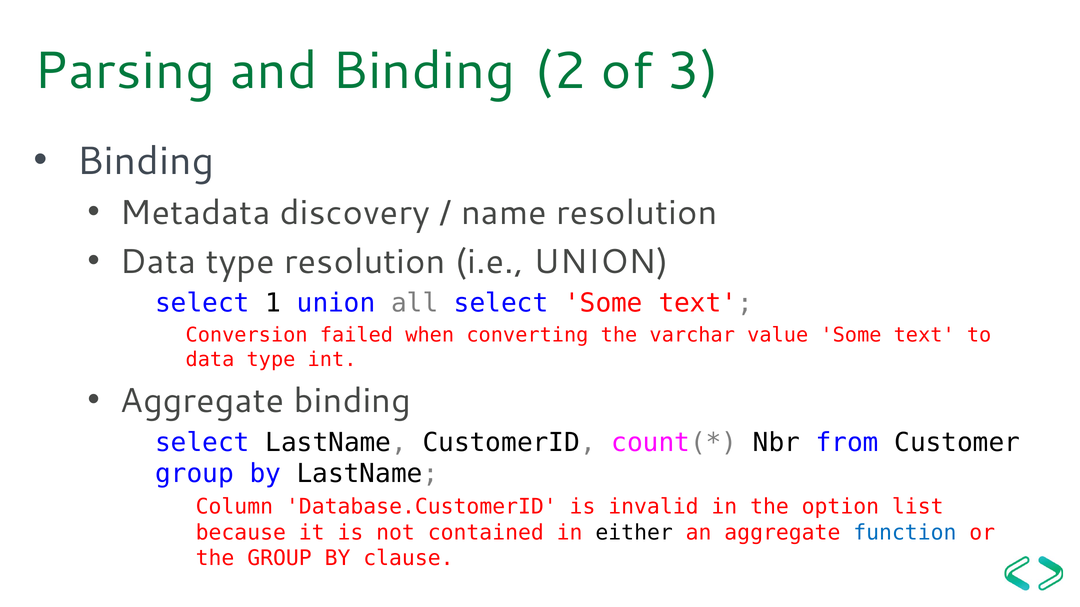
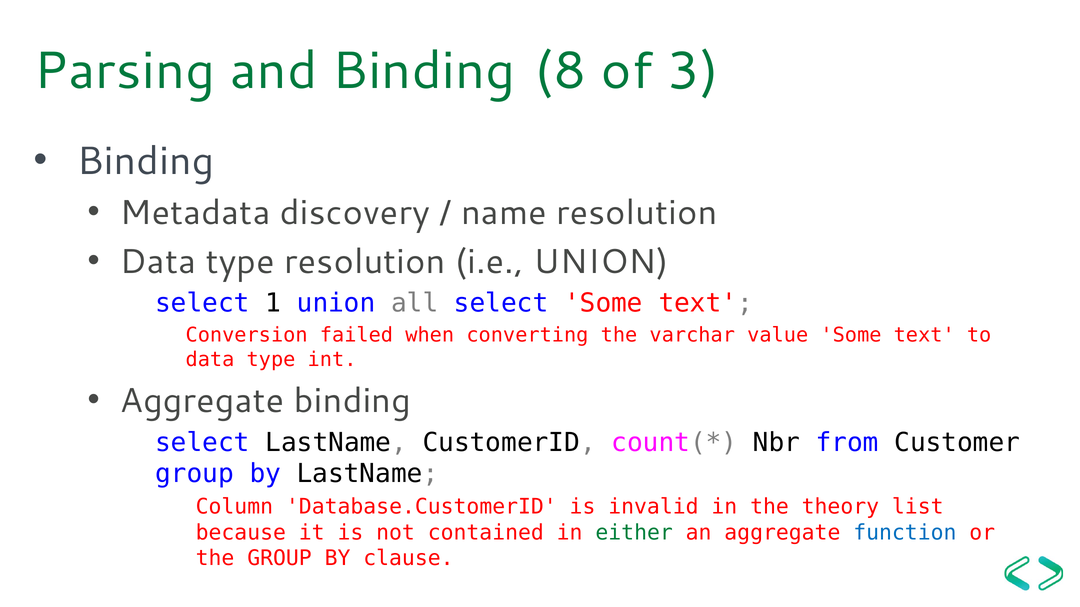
2: 2 -> 8 (560, 71)
option: option -> theory (840, 507)
either colour: black -> green (634, 533)
